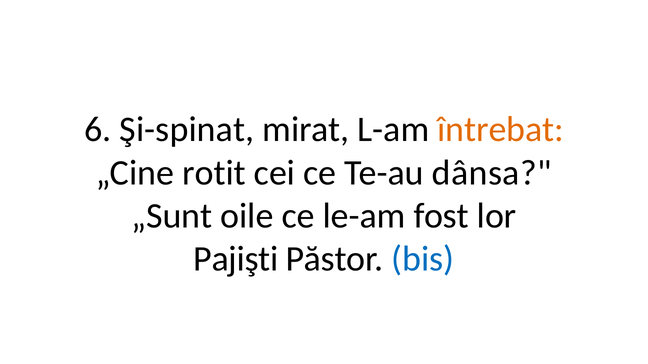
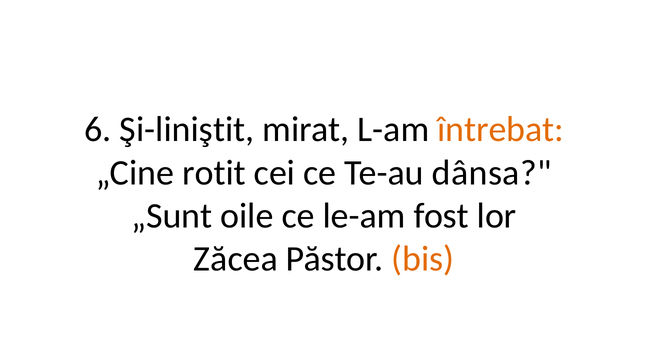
Şi-spinat: Şi-spinat -> Şi-liniştit (187, 130)
Pajişti: Pajişti -> Zăcea (236, 259)
bis colour: blue -> orange (423, 259)
